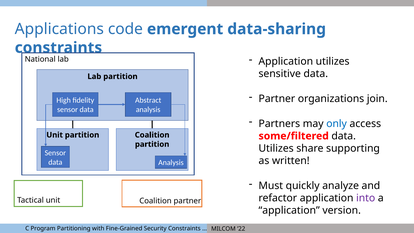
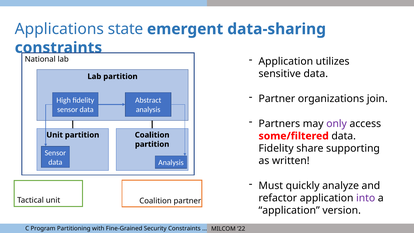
code: code -> state (125, 29)
only colour: blue -> purple (337, 124)
Utilizes: Utilizes -> Fidelity (276, 148)
